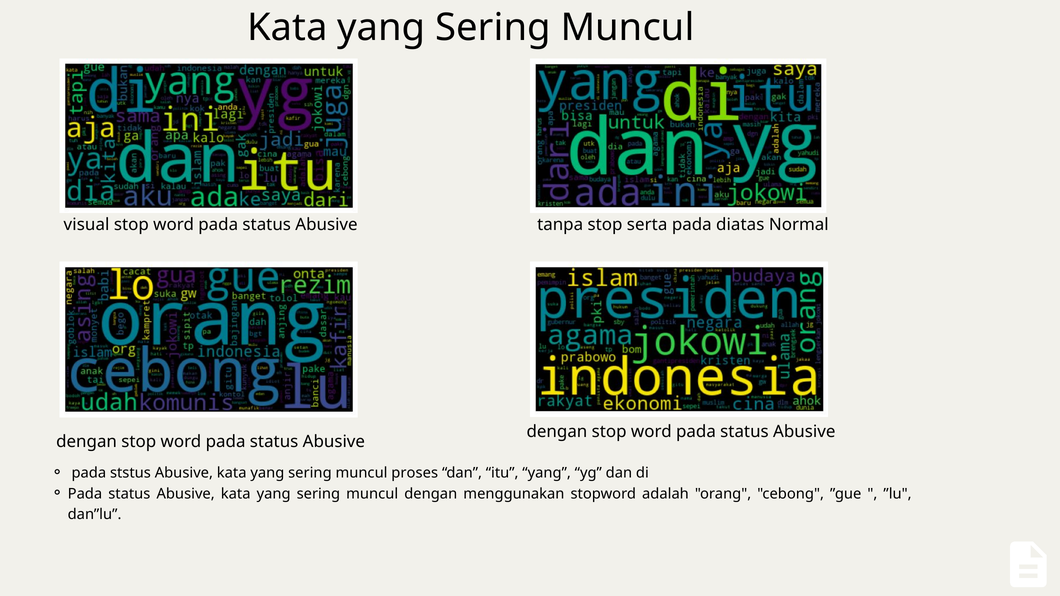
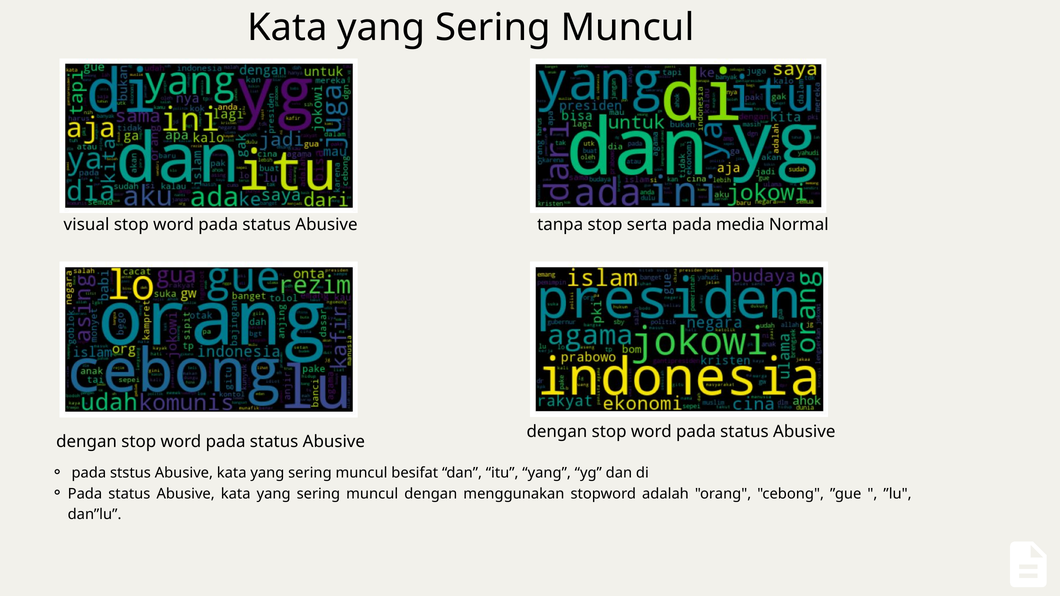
diatas: diatas -> media (740, 225)
proses: proses -> besifat (415, 473)
